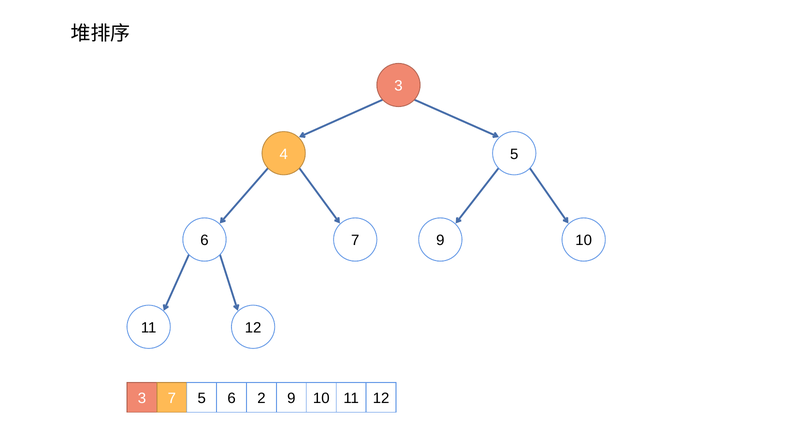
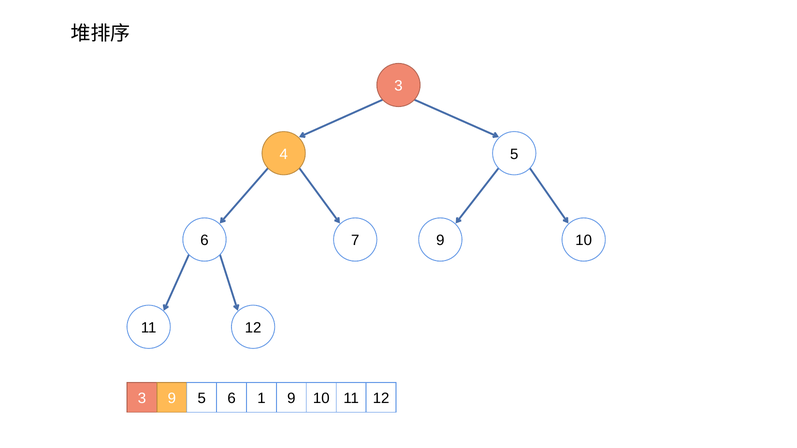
3 7: 7 -> 9 (172, 399)
2: 2 -> 1 (262, 399)
